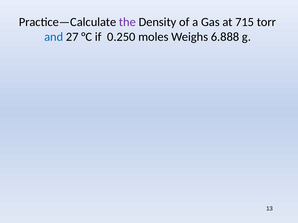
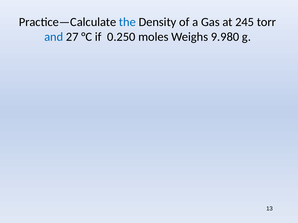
the colour: purple -> blue (127, 22)
715: 715 -> 245 (245, 22)
6.888: 6.888 -> 9.980 (225, 37)
